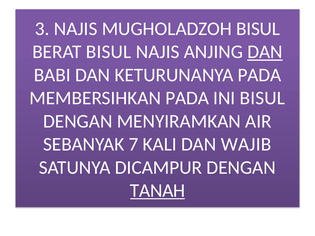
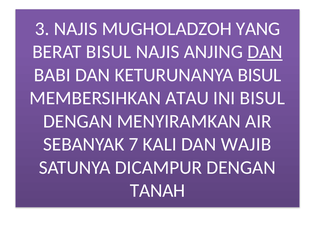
MUGHOLADZOH BISUL: BISUL -> YANG (258, 29)
KETURUNANYA PADA: PADA -> BISUL (259, 75)
MEMBERSIHKAN PADA: PADA -> ATAU (187, 98)
TANAH underline: present -> none (158, 191)
